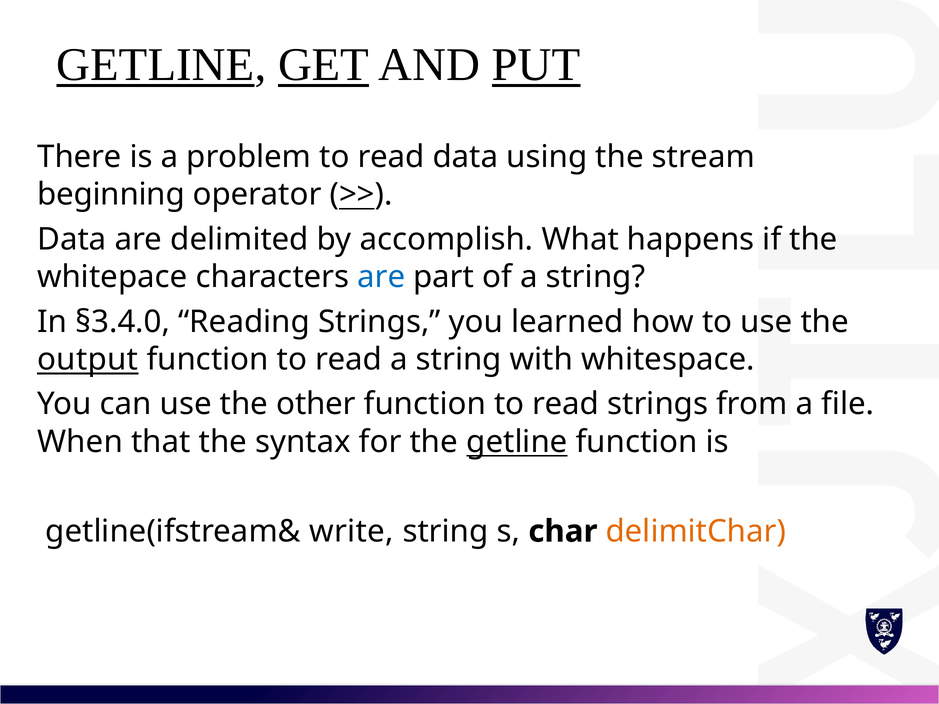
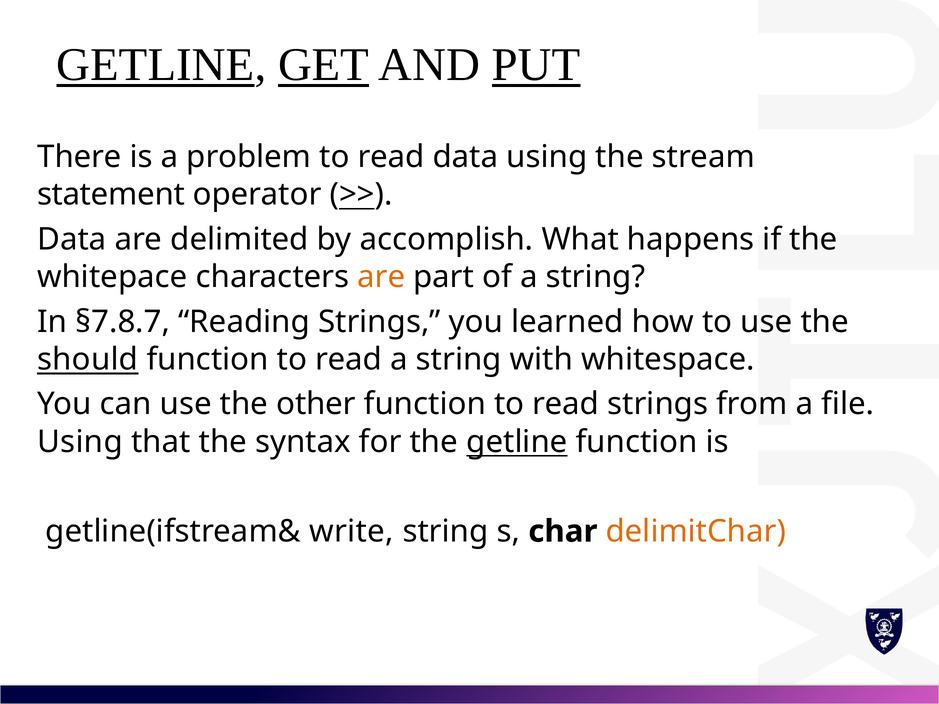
beginning: beginning -> statement (111, 195)
are colour: blue -> orange (381, 277)
§3.4.0: §3.4.0 -> §7.8.7 (123, 322)
output: output -> should (88, 359)
When: When -> Using (80, 442)
